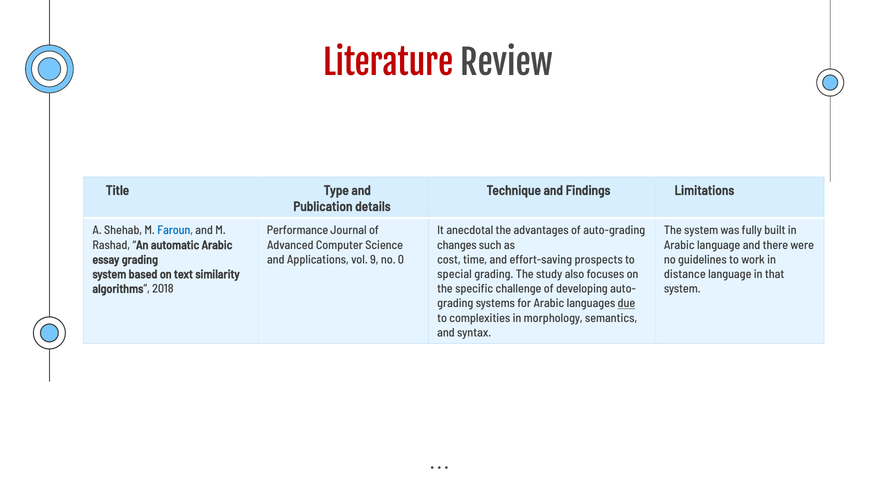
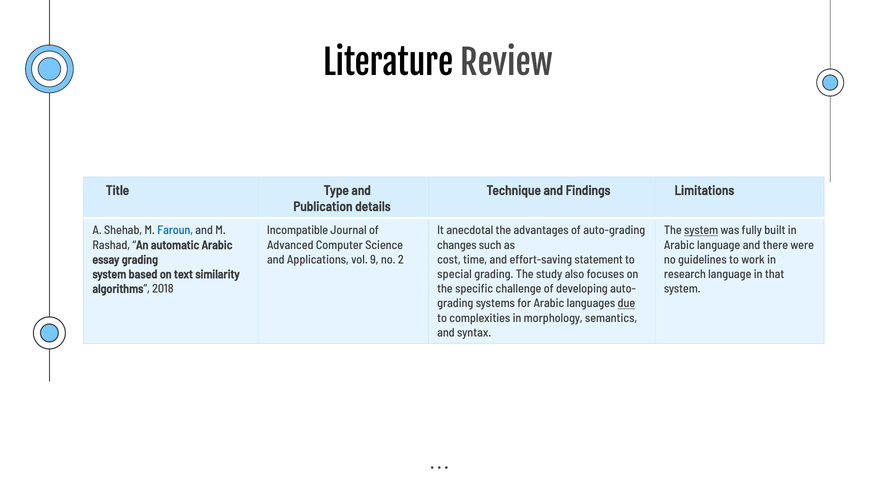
Literature colour: red -> black (388, 64)
Performance: Performance -> Incompatible (298, 230)
system underline: none -> present (701, 230)
0: 0 -> 2 (401, 260)
prospects: prospects -> statement (599, 260)
distance: distance -> research (685, 274)
